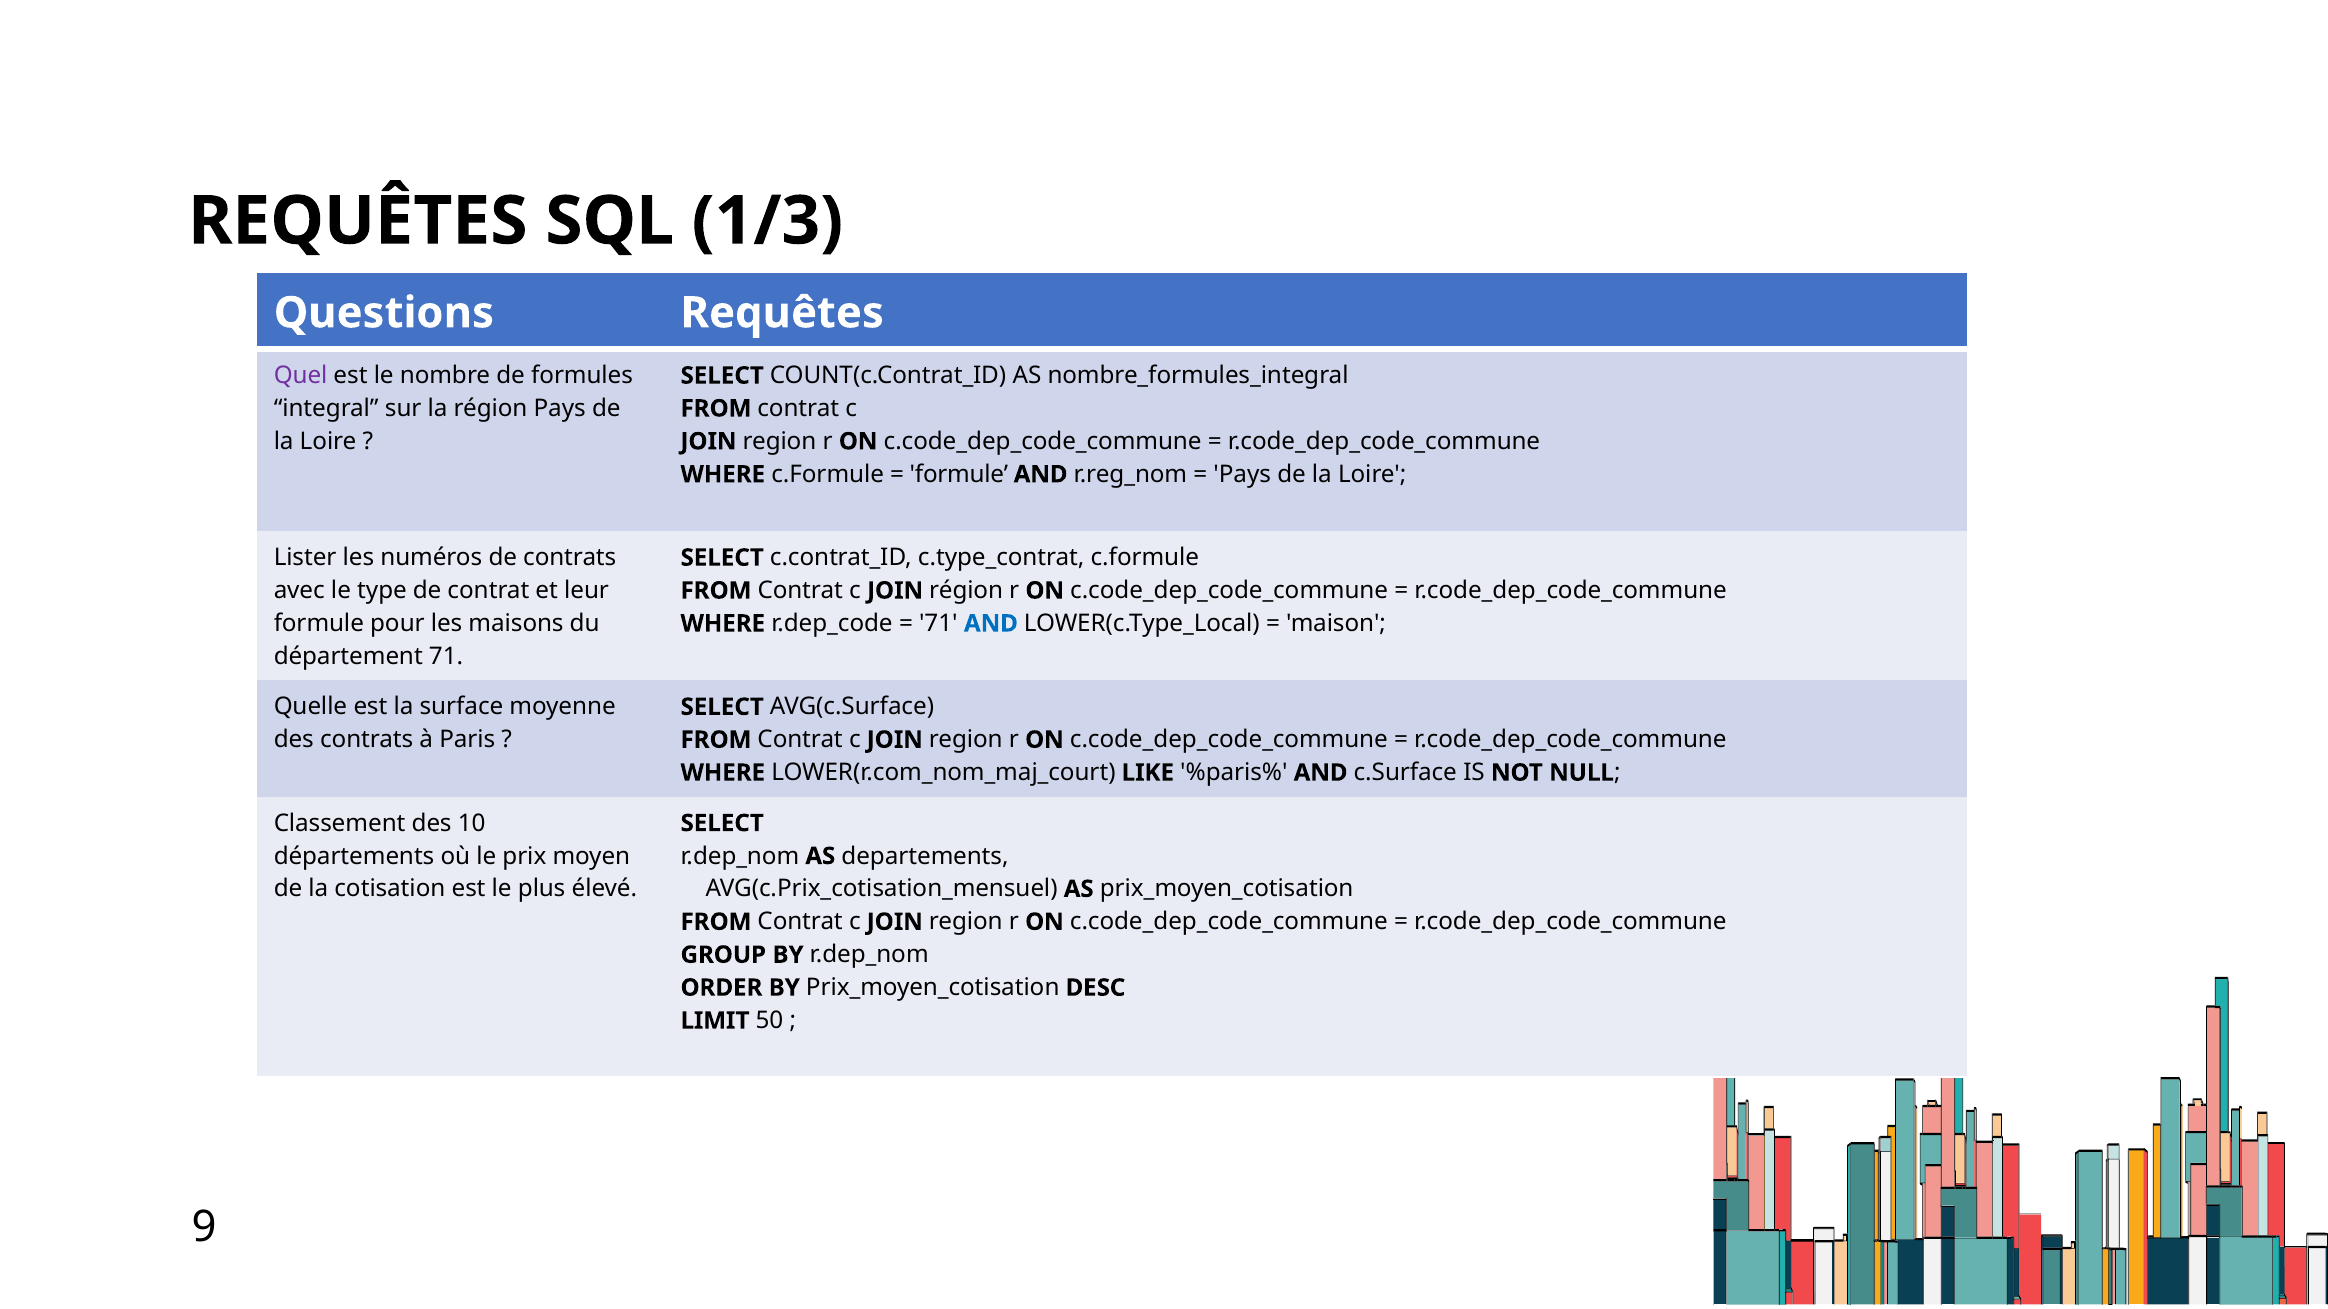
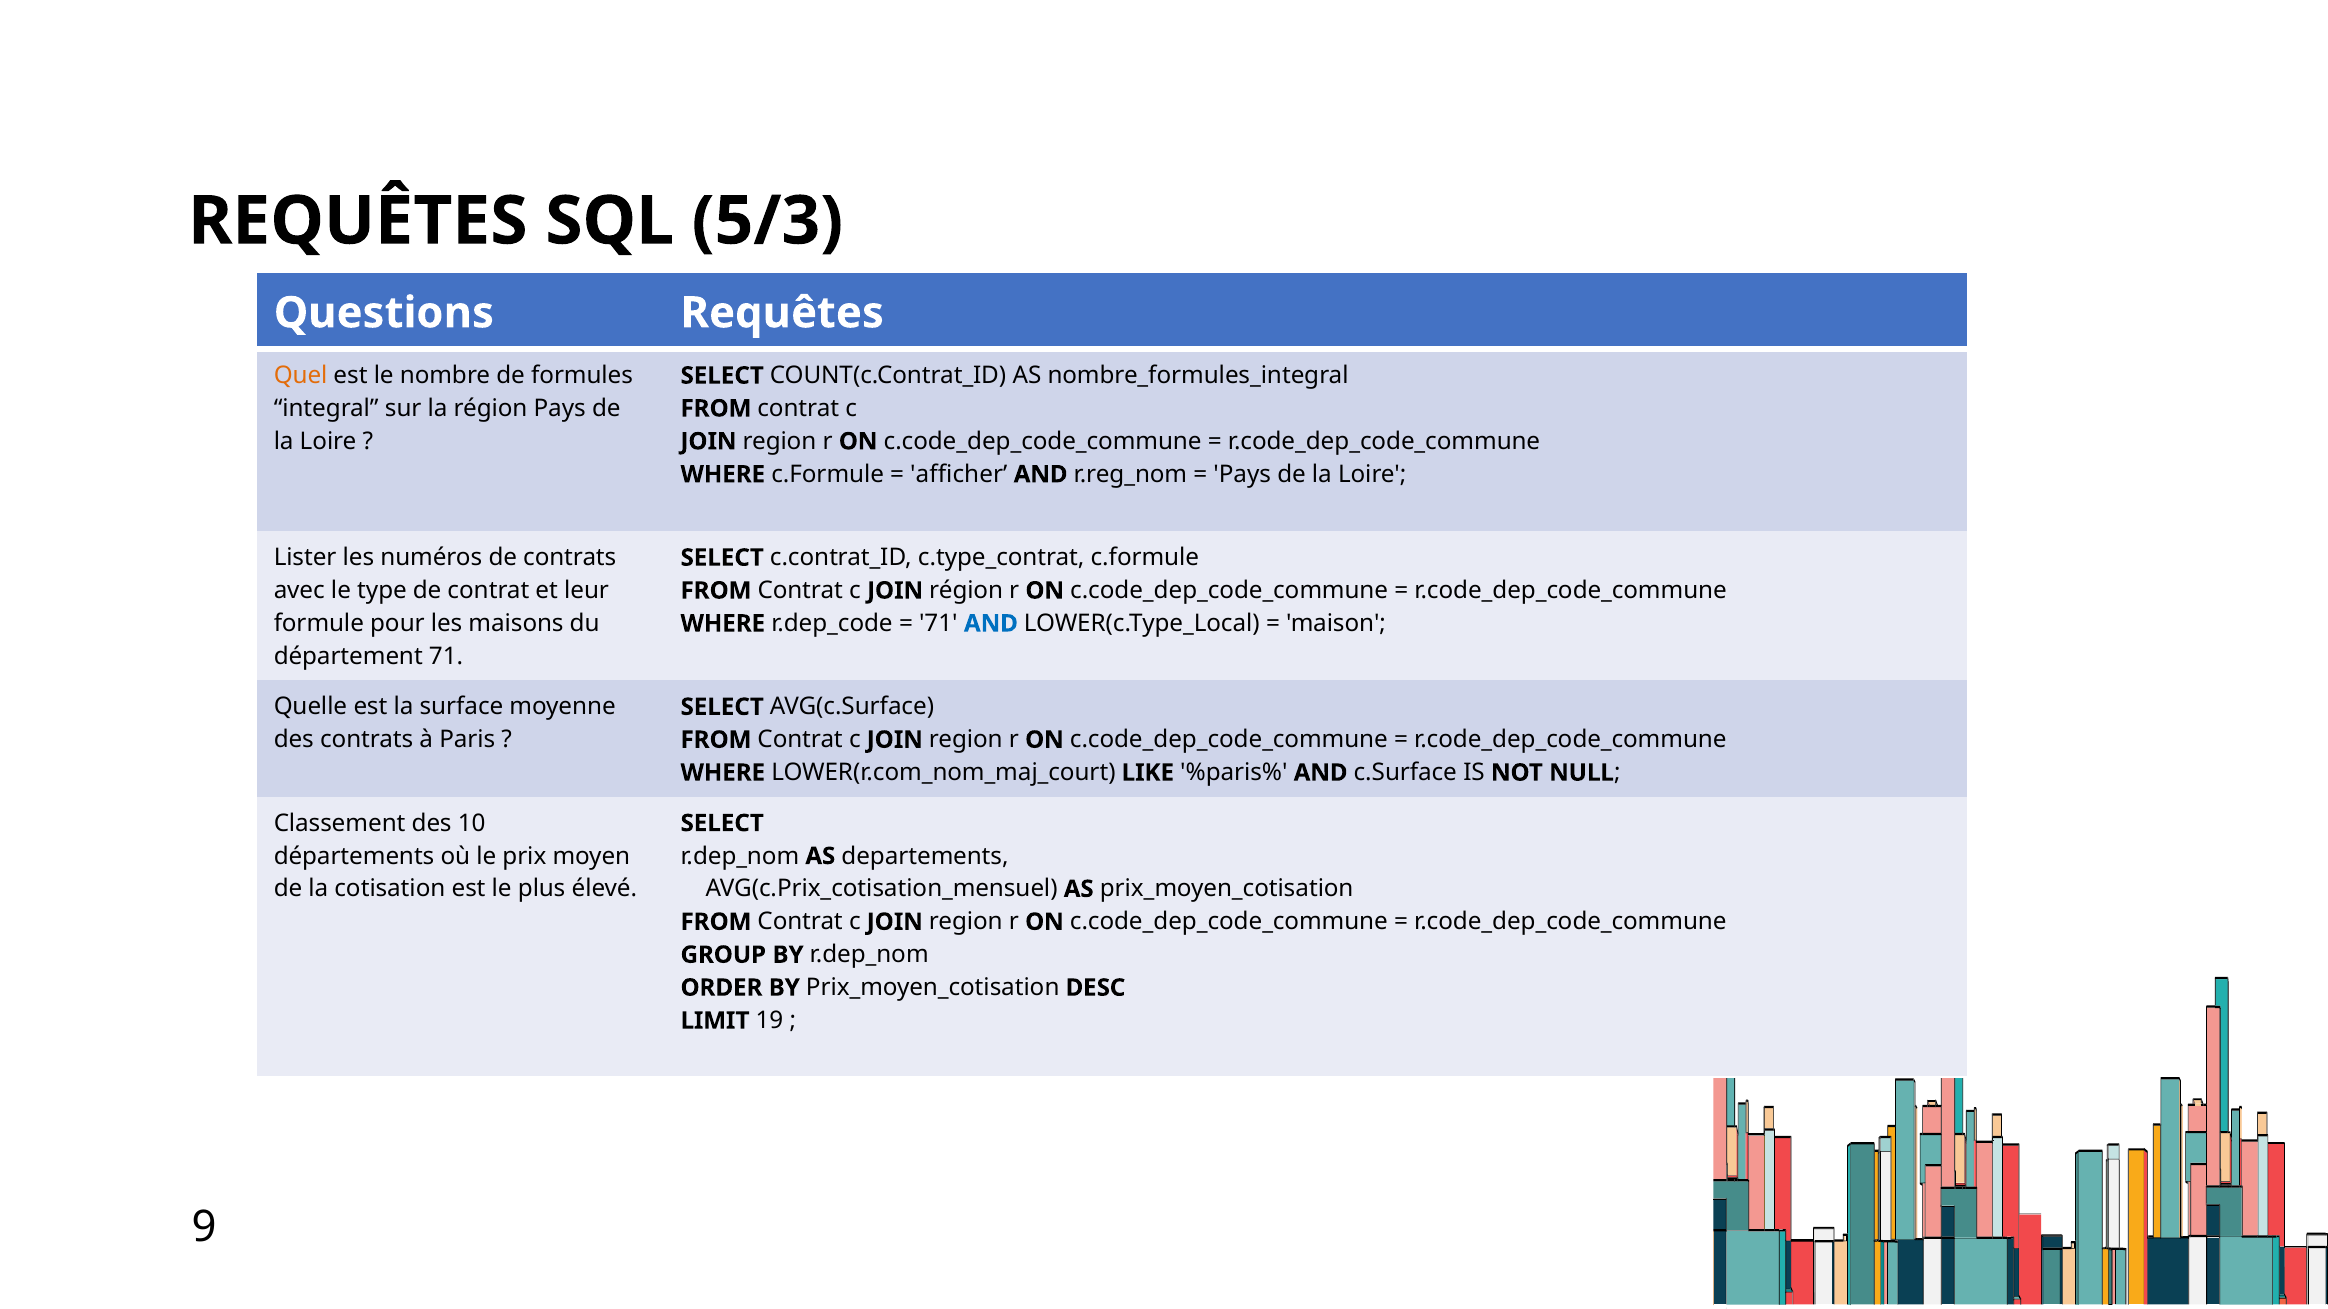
1/3: 1/3 -> 5/3 (767, 221)
Quel colour: purple -> orange (301, 376)
formule: formule -> afficher (959, 475)
50: 50 -> 19 (769, 1021)
